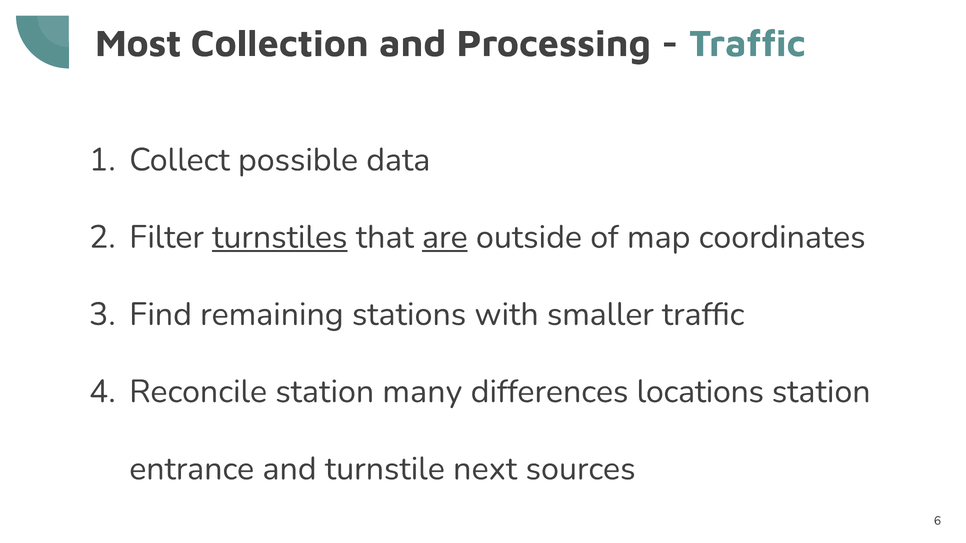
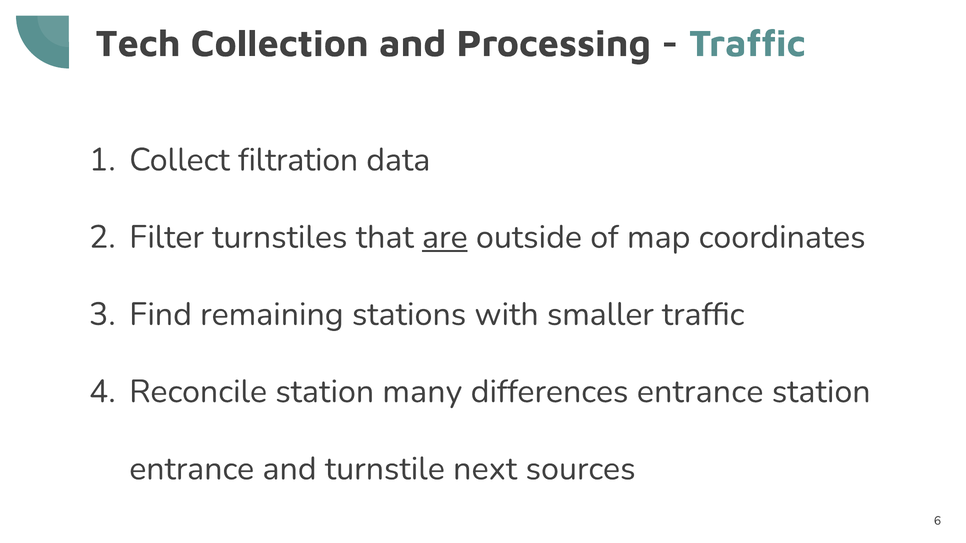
Most: Most -> Tech (138, 44)
possible: possible -> filtration (298, 160)
turnstiles underline: present -> none (280, 237)
differences locations: locations -> entrance (700, 392)
